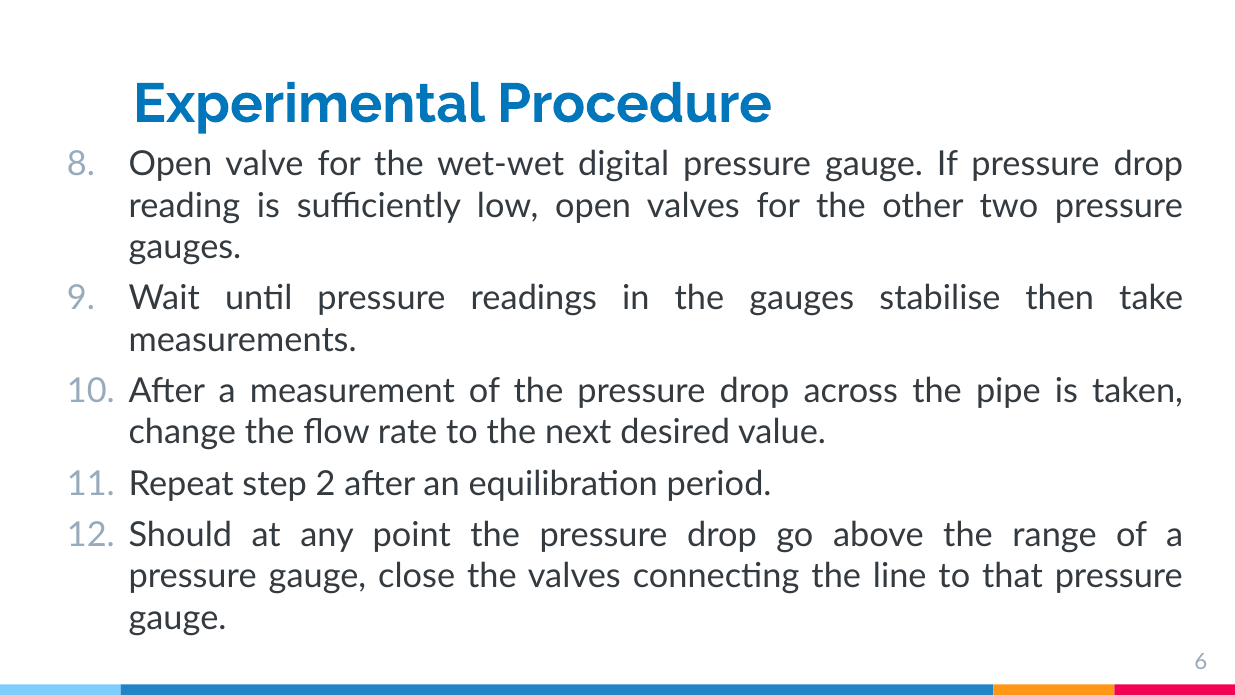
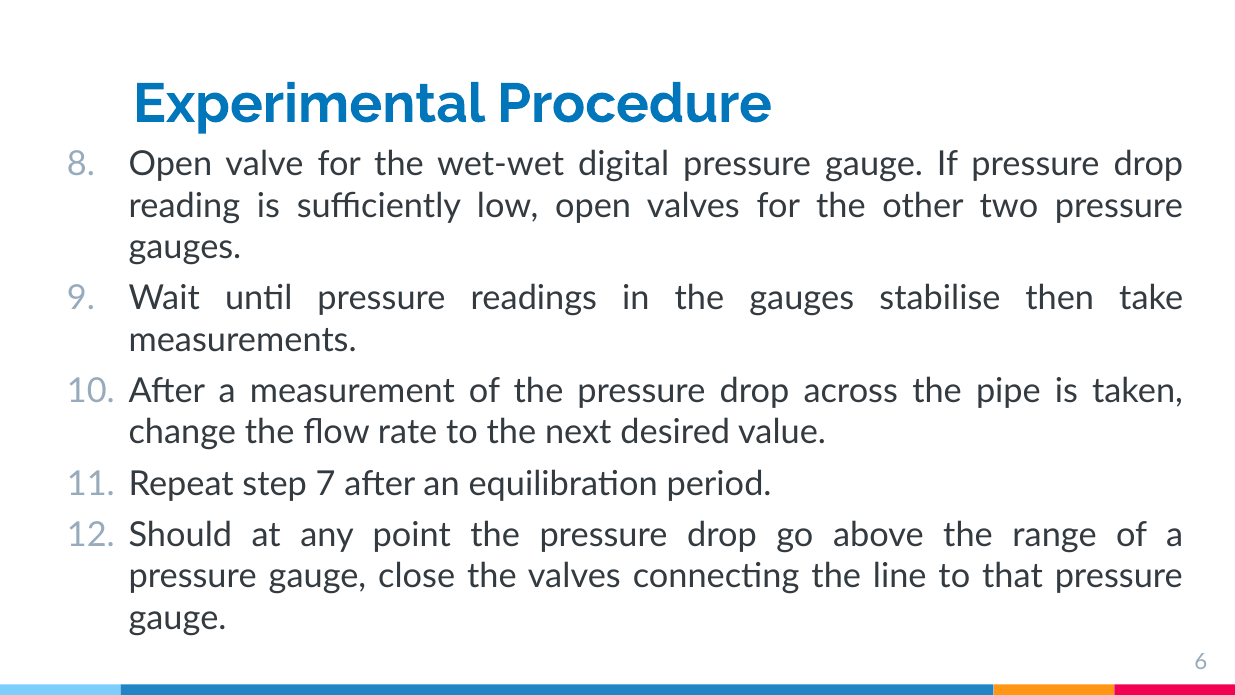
2: 2 -> 7 (326, 484)
